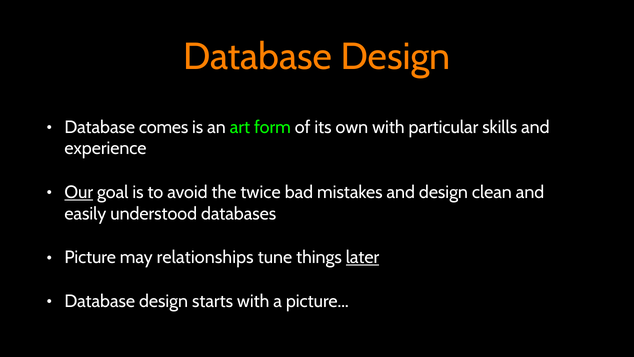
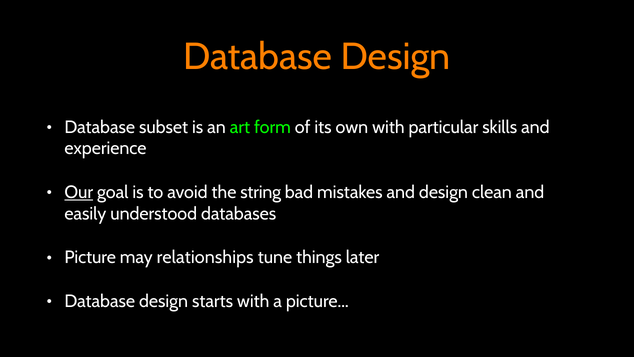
comes: comes -> subset (164, 127)
twice: twice -> string (261, 192)
later underline: present -> none (362, 257)
